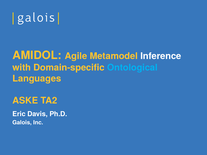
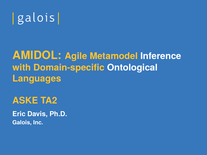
Ontological colour: light blue -> white (132, 68)
